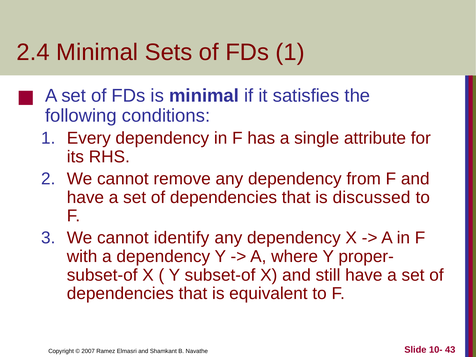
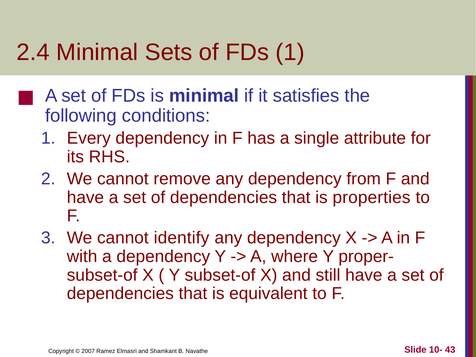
discussed: discussed -> properties (372, 197)
